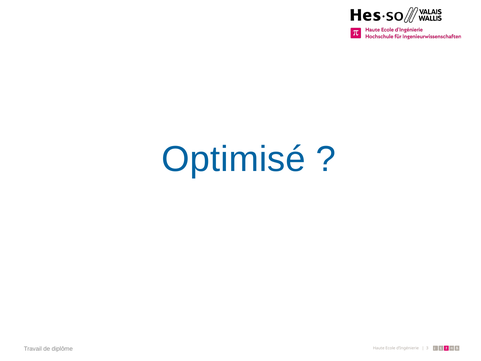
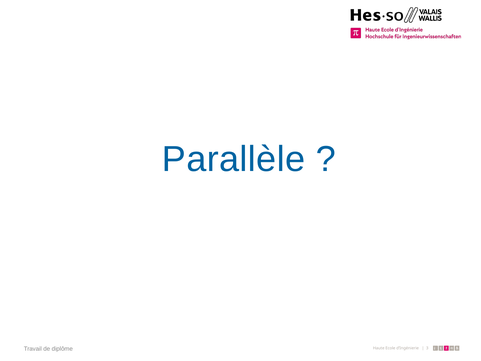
Optimisé: Optimisé -> Parallèle (234, 159)
